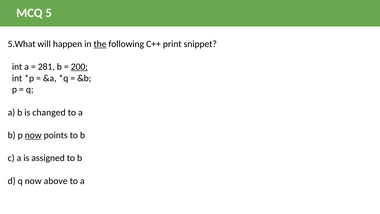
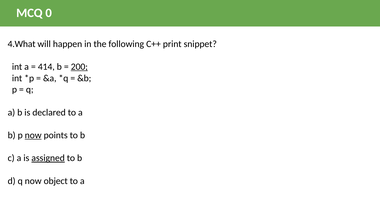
5: 5 -> 0 (49, 13)
5.What: 5.What -> 4.What (22, 44)
the underline: present -> none (100, 44)
281: 281 -> 414 (46, 67)
changed: changed -> declared (49, 112)
assigned underline: none -> present (48, 158)
above: above -> object (56, 181)
